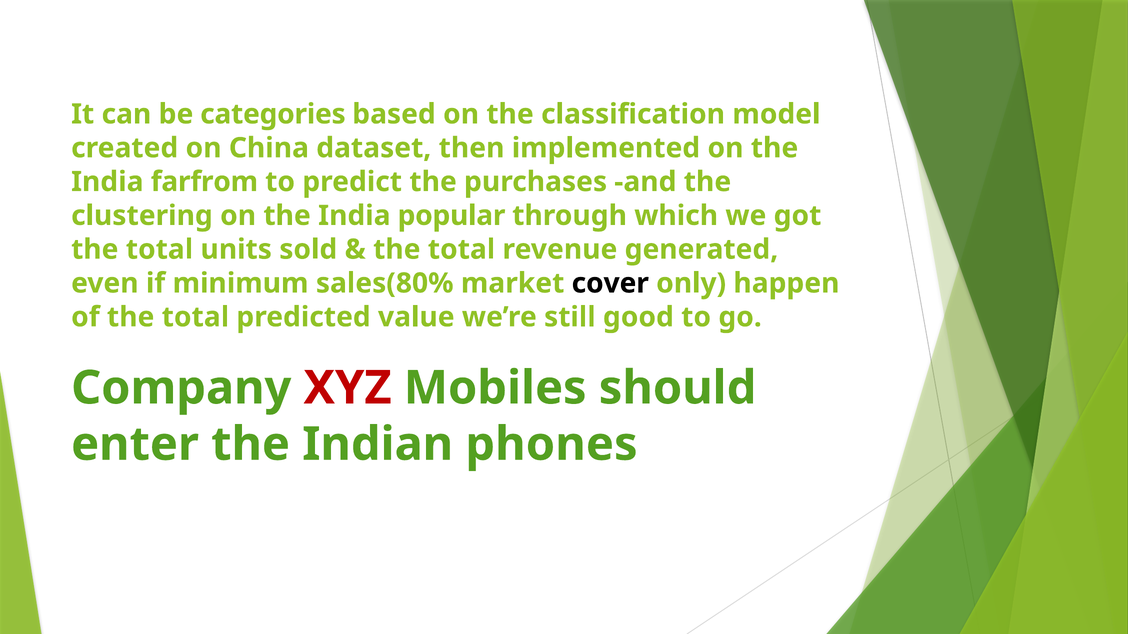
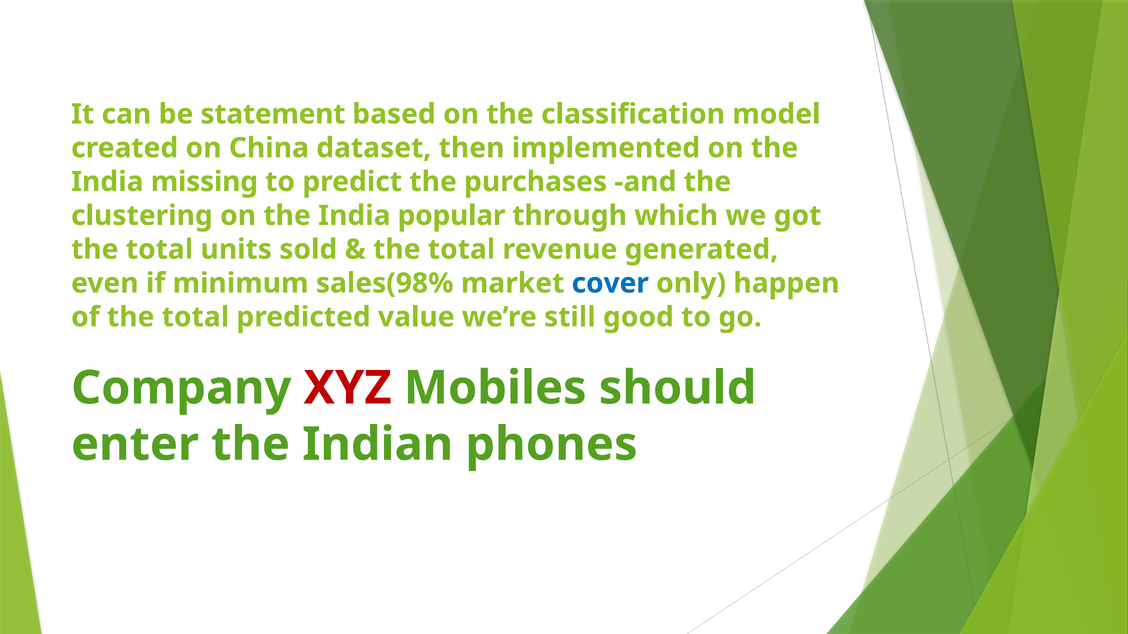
categories: categories -> statement (273, 114)
farfrom: farfrom -> missing (204, 182)
sales(80%: sales(80% -> sales(98% (385, 283)
cover colour: black -> blue (610, 283)
